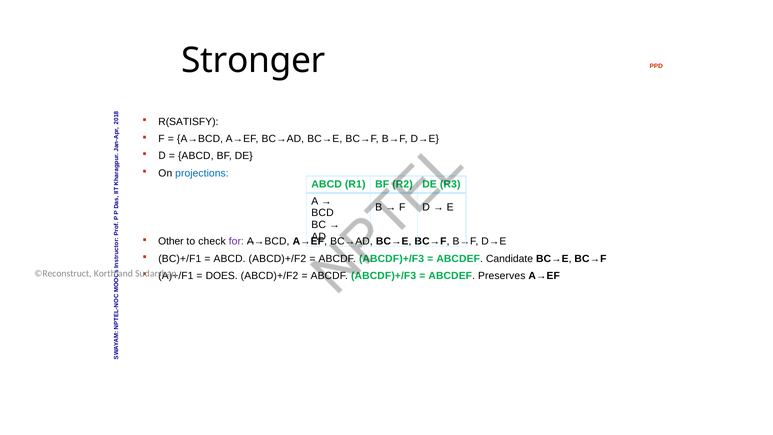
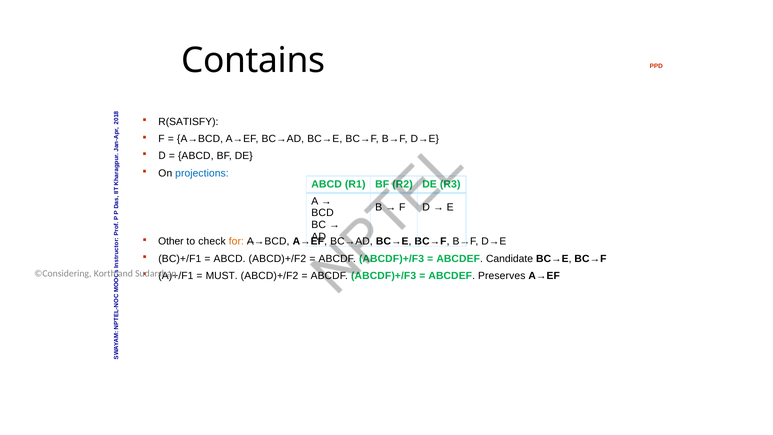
Stronger: Stronger -> Contains (253, 60)
for colour: purple -> orange (236, 241)
©Reconstruct: ©Reconstruct -> ©Considering (63, 273)
DOES: DOES -> MUST (222, 276)
